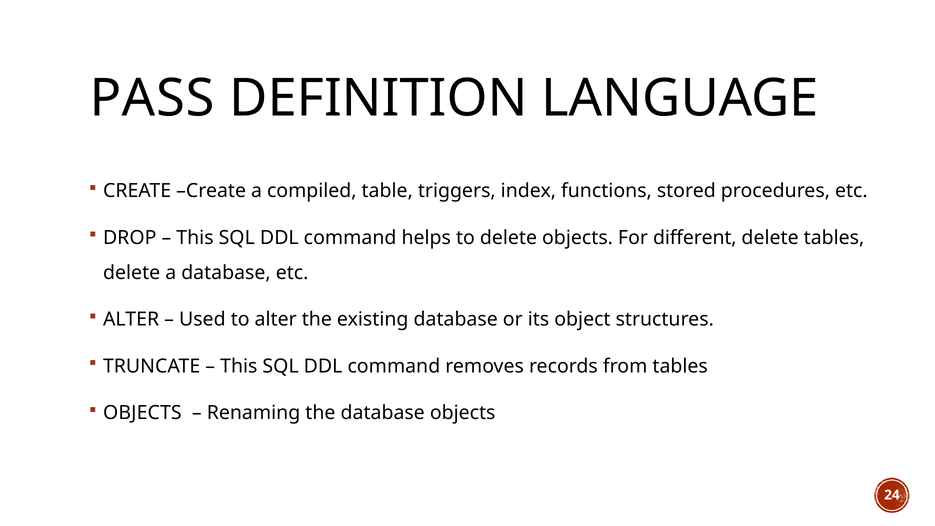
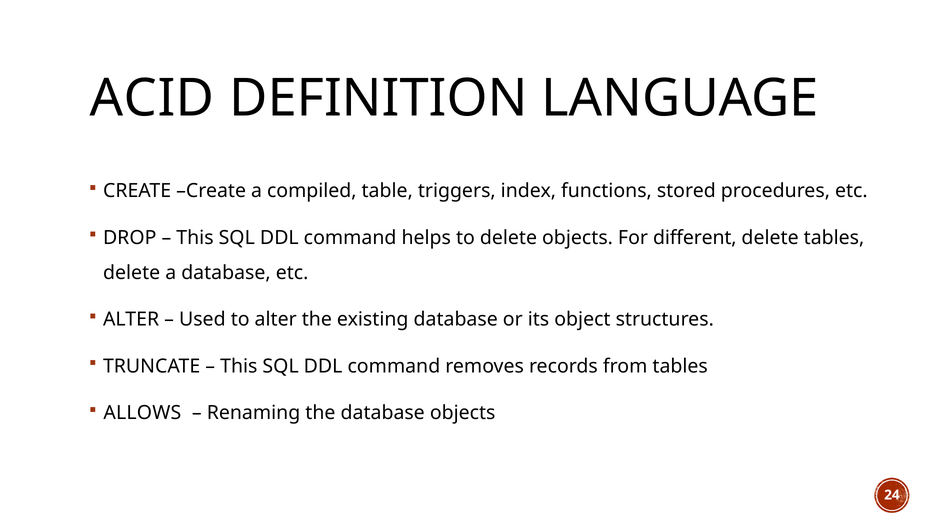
PASS: PASS -> ACID (152, 99)
OBJECTS: OBJECTS -> ALLOWS (142, 413)
